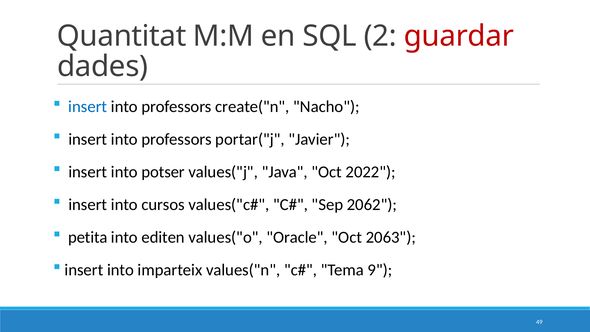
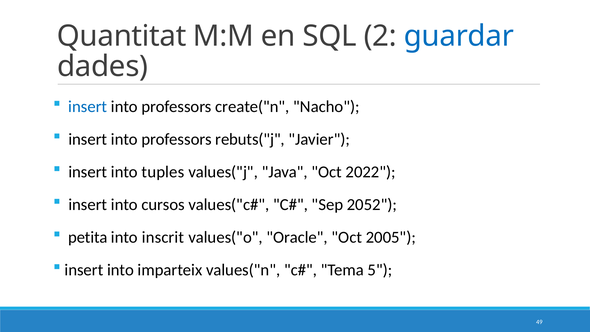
guardar colour: red -> blue (459, 36)
portar("j: portar("j -> rebuts("j (250, 139)
potser: potser -> tuples (163, 172)
2062: 2062 -> 2052 (372, 205)
editen: editen -> inscrit (163, 237)
2063: 2063 -> 2005 (391, 237)
9: 9 -> 5 (380, 270)
